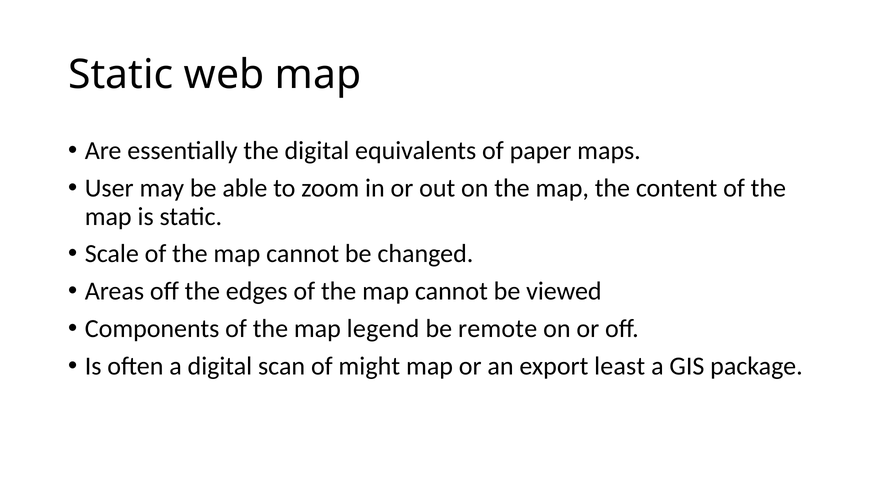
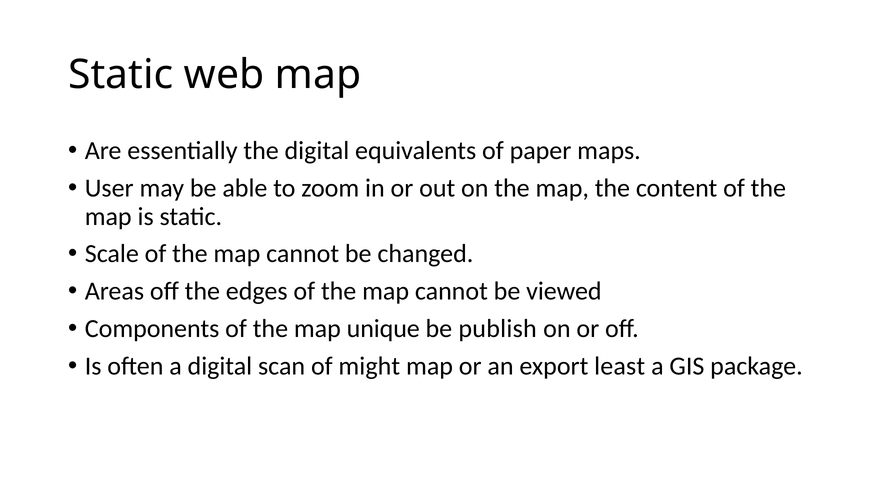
legend: legend -> unique (383, 329)
remote: remote -> publish (498, 329)
